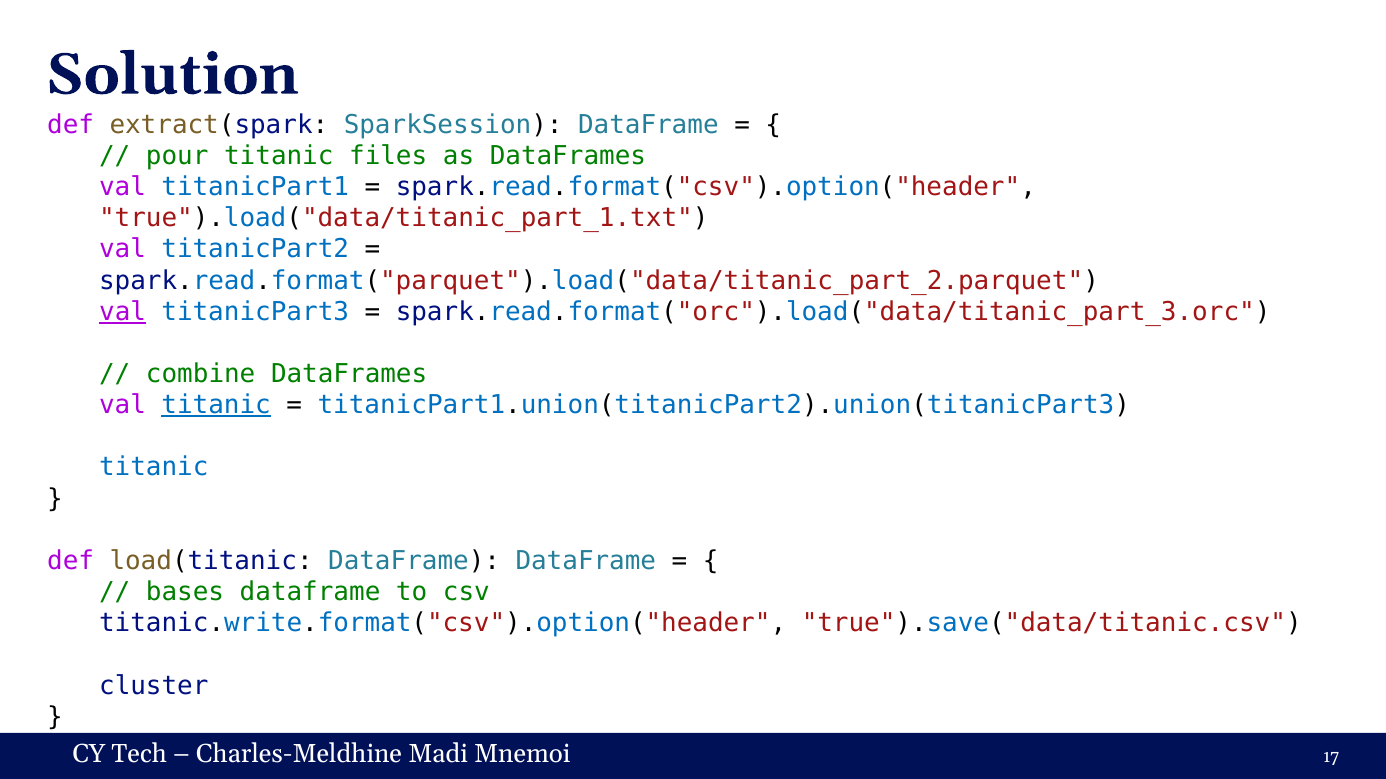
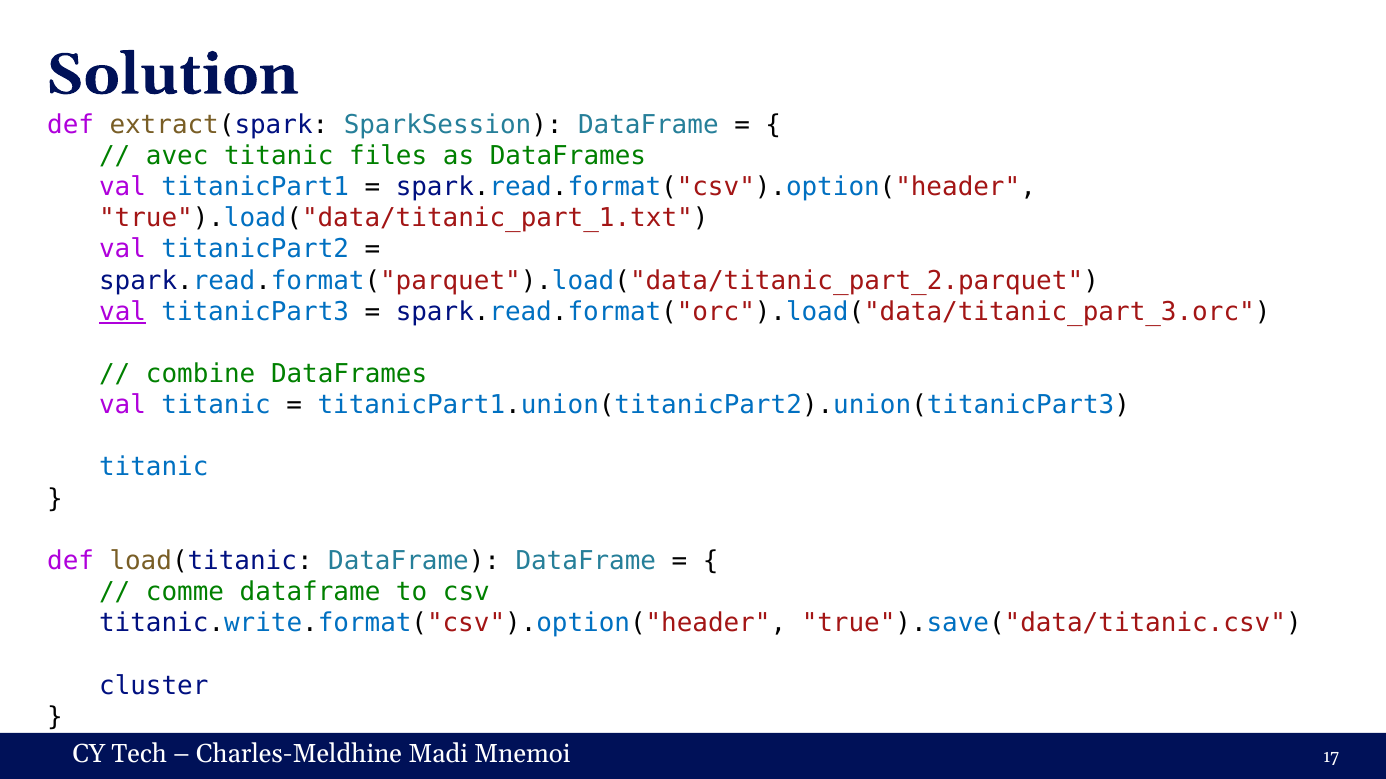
pour: pour -> avec (177, 156)
titanic underline: present -> none (216, 405)
bases: bases -> comme (185, 592)
